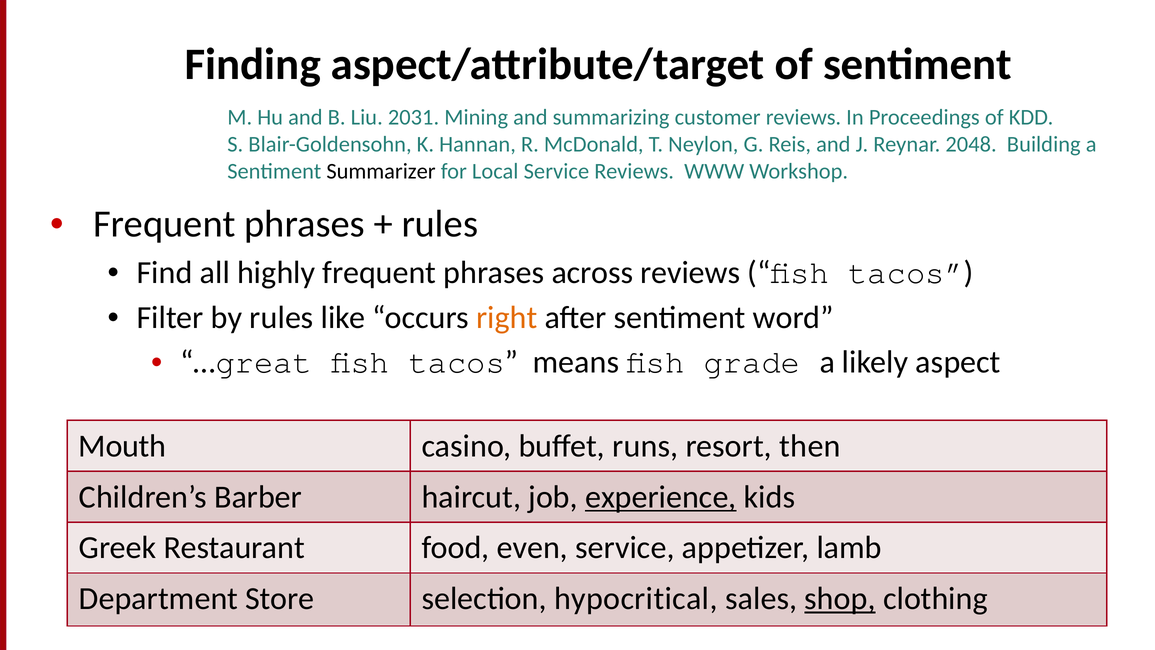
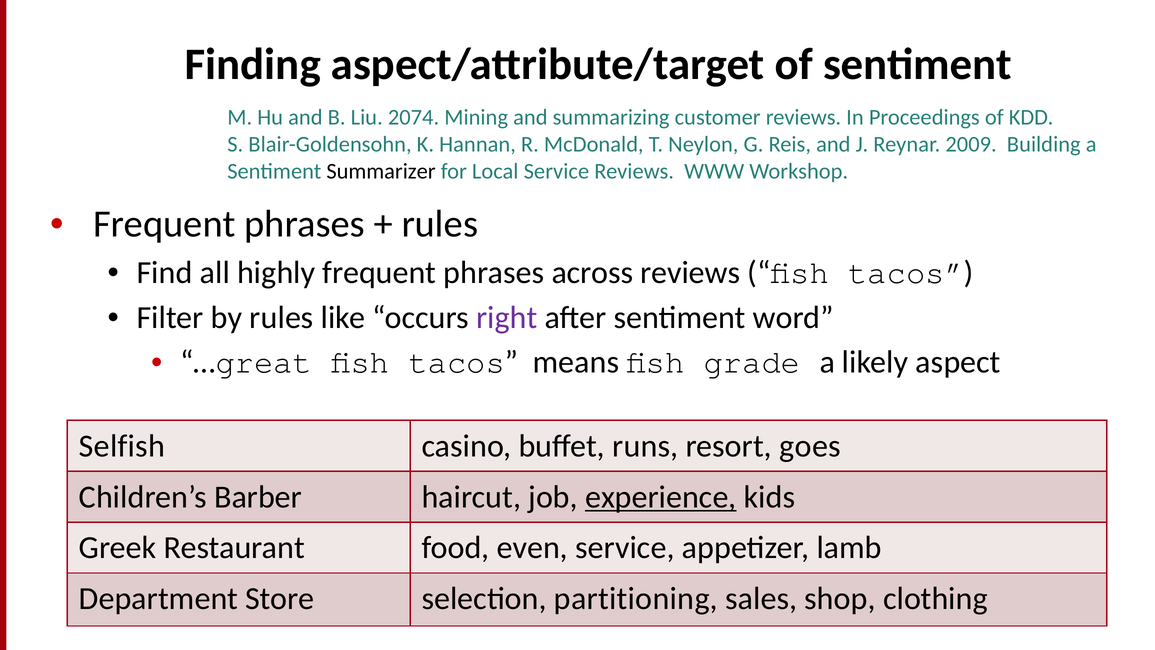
2031: 2031 -> 2074 (414, 117)
2048: 2048 -> 2009 (971, 144)
right colour: orange -> purple (507, 317)
Mouth: Mouth -> Selfish (122, 446)
then: then -> goes (810, 446)
hypocritical: hypocritical -> partitioning (636, 599)
shop underline: present -> none (840, 599)
